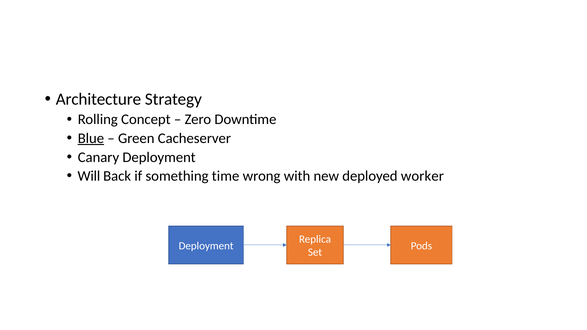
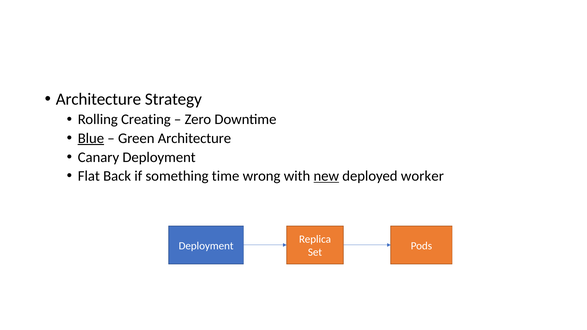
Concept: Concept -> Creating (146, 119)
Green Cacheserver: Cacheserver -> Architecture (194, 138)
Will: Will -> Flat (89, 176)
new underline: none -> present (326, 176)
